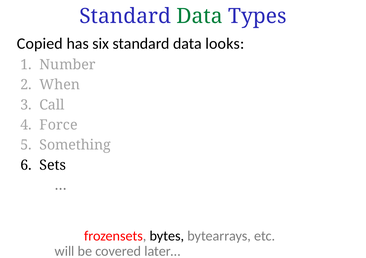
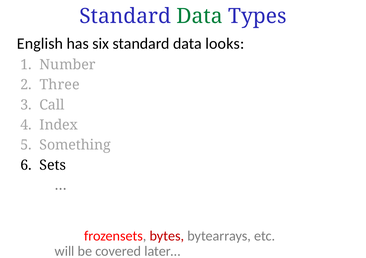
Copied: Copied -> English (40, 44)
When: When -> Three (60, 85)
Force: Force -> Index (59, 125)
bytes colour: black -> red (167, 236)
